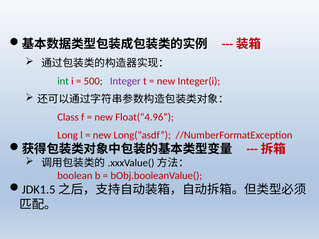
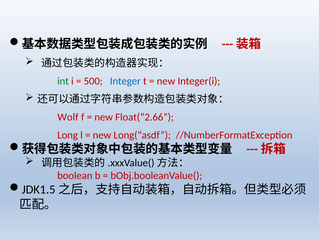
Integer colour: purple -> blue (125, 81)
Class: Class -> Wolf (68, 117)
Float(“4.96: Float(“4.96 -> Float(“2.66 (145, 117)
